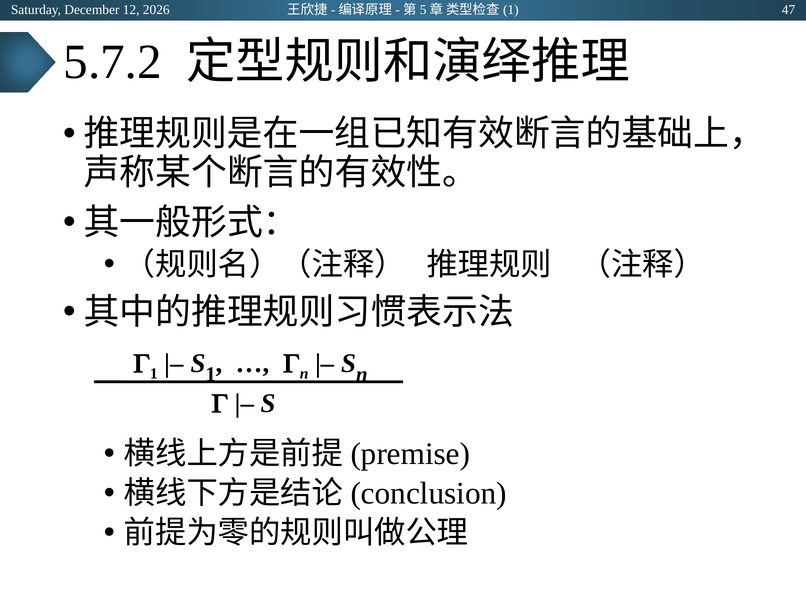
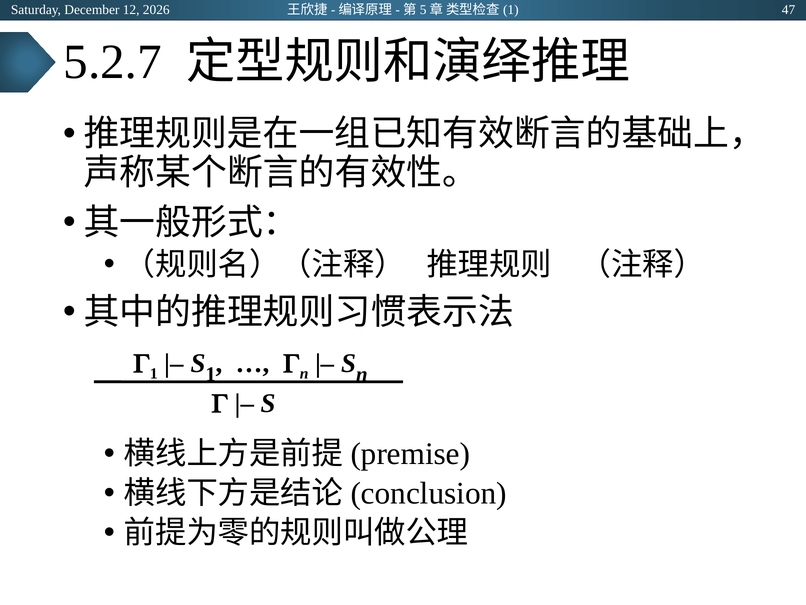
5.7.2: 5.7.2 -> 5.2.7 (113, 62)
